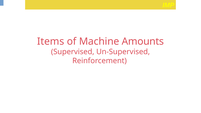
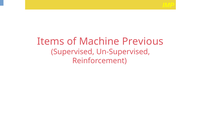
Amounts: Amounts -> Previous (143, 41)
